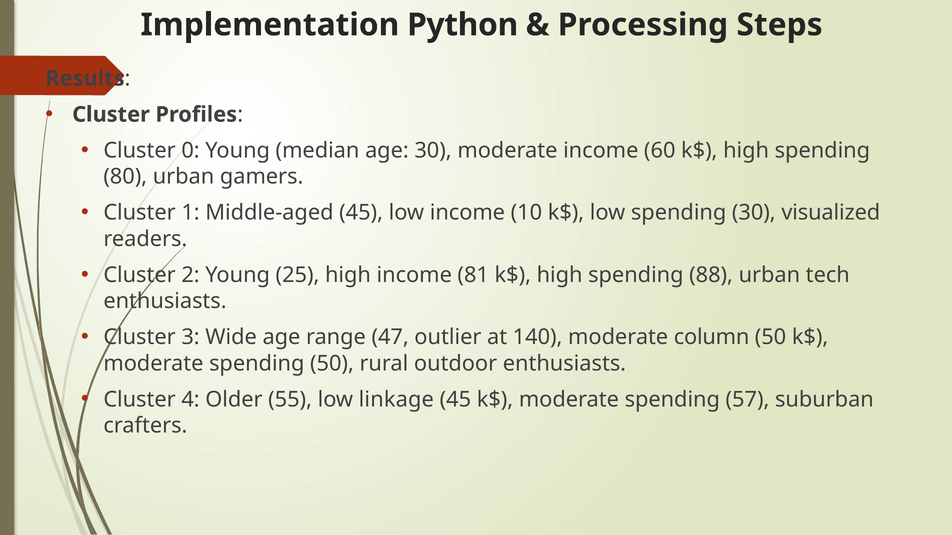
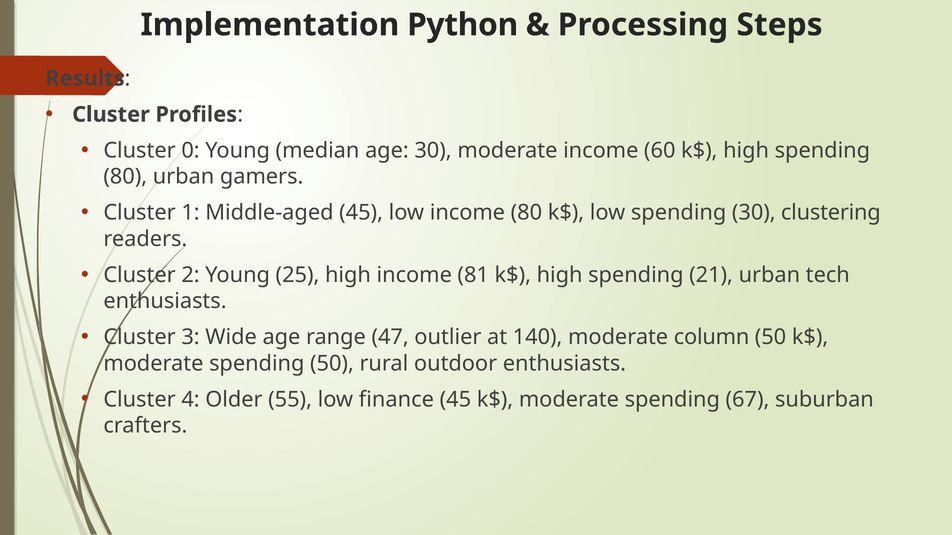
income 10: 10 -> 80 (526, 213)
visualized: visualized -> clustering (831, 213)
88: 88 -> 21 (711, 275)
linkage: linkage -> finance (396, 400)
57: 57 -> 67 (748, 400)
